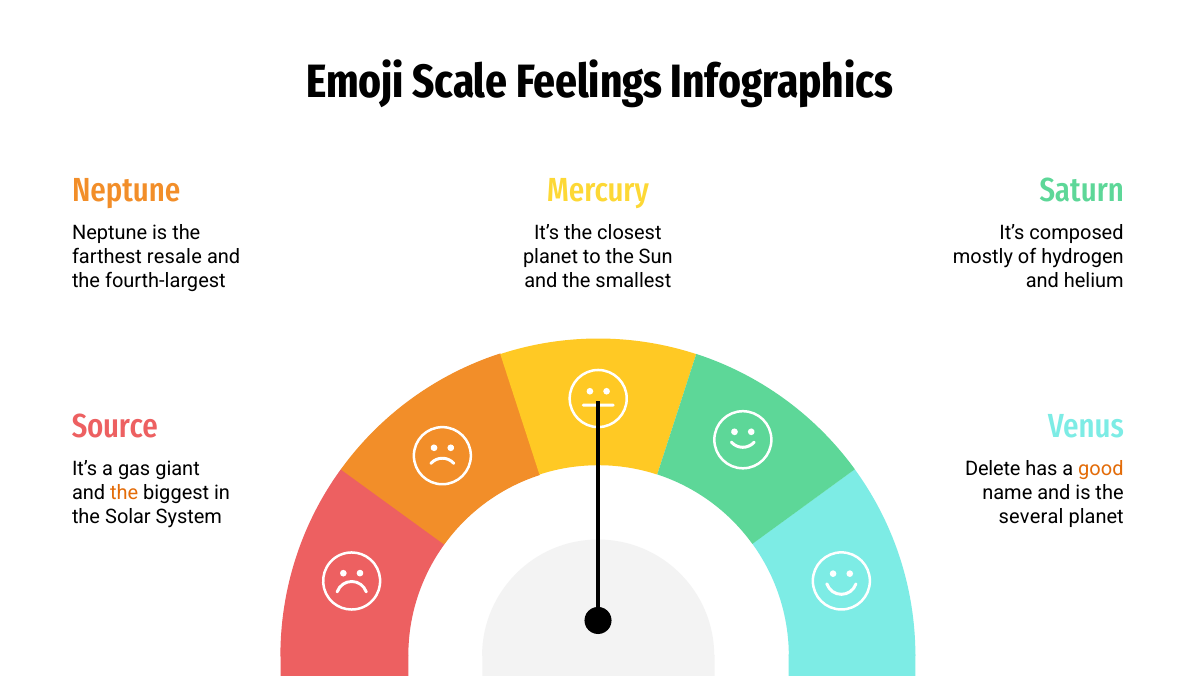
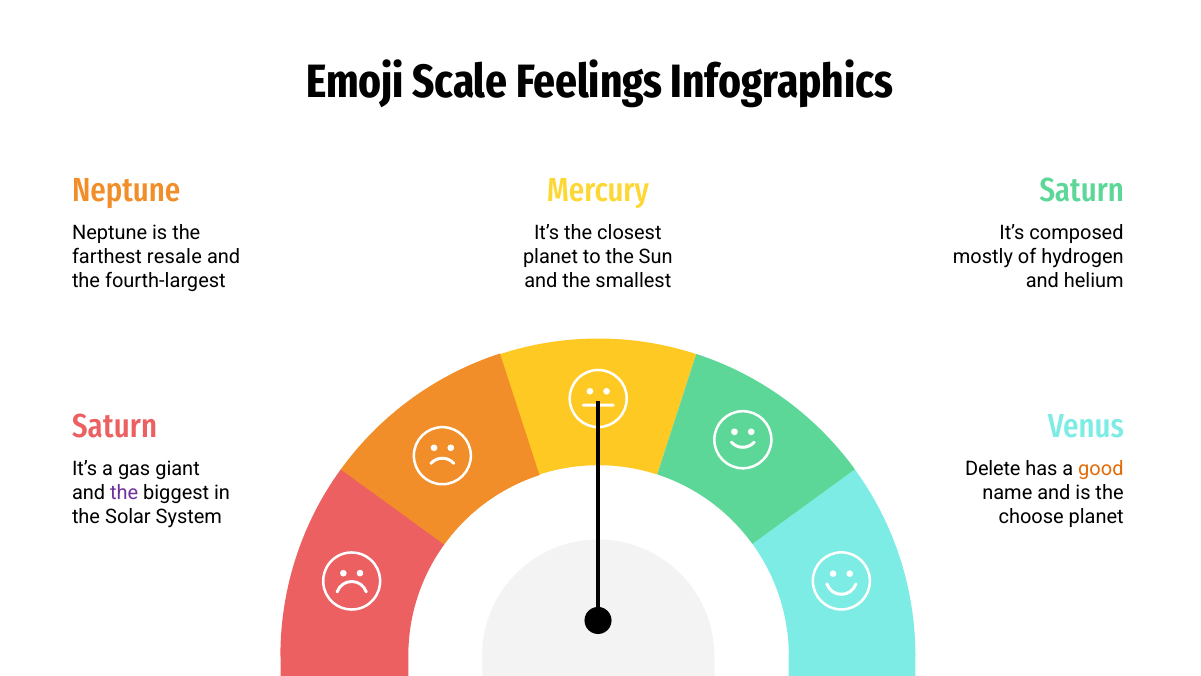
Source: Source -> Saturn (115, 426)
the colour: orange -> purple (124, 493)
several: several -> choose (1031, 517)
